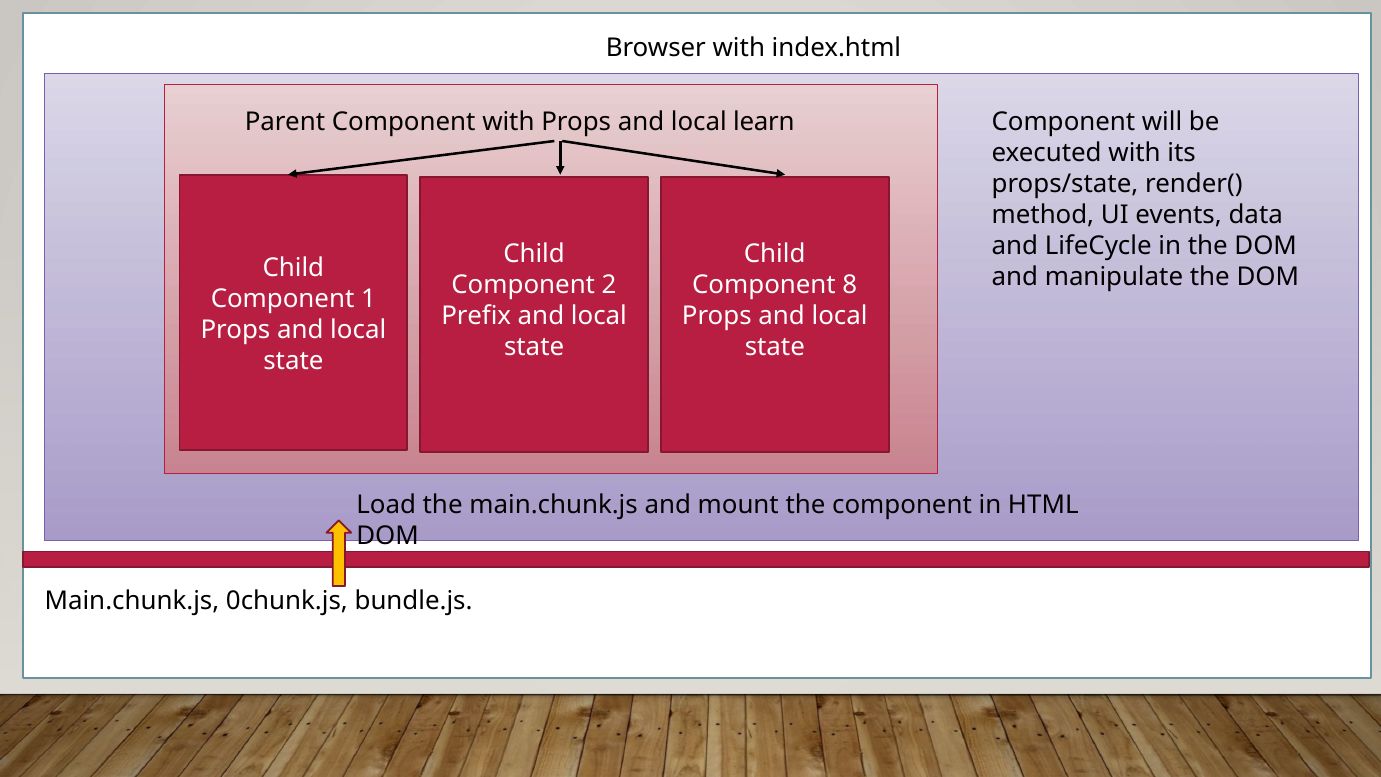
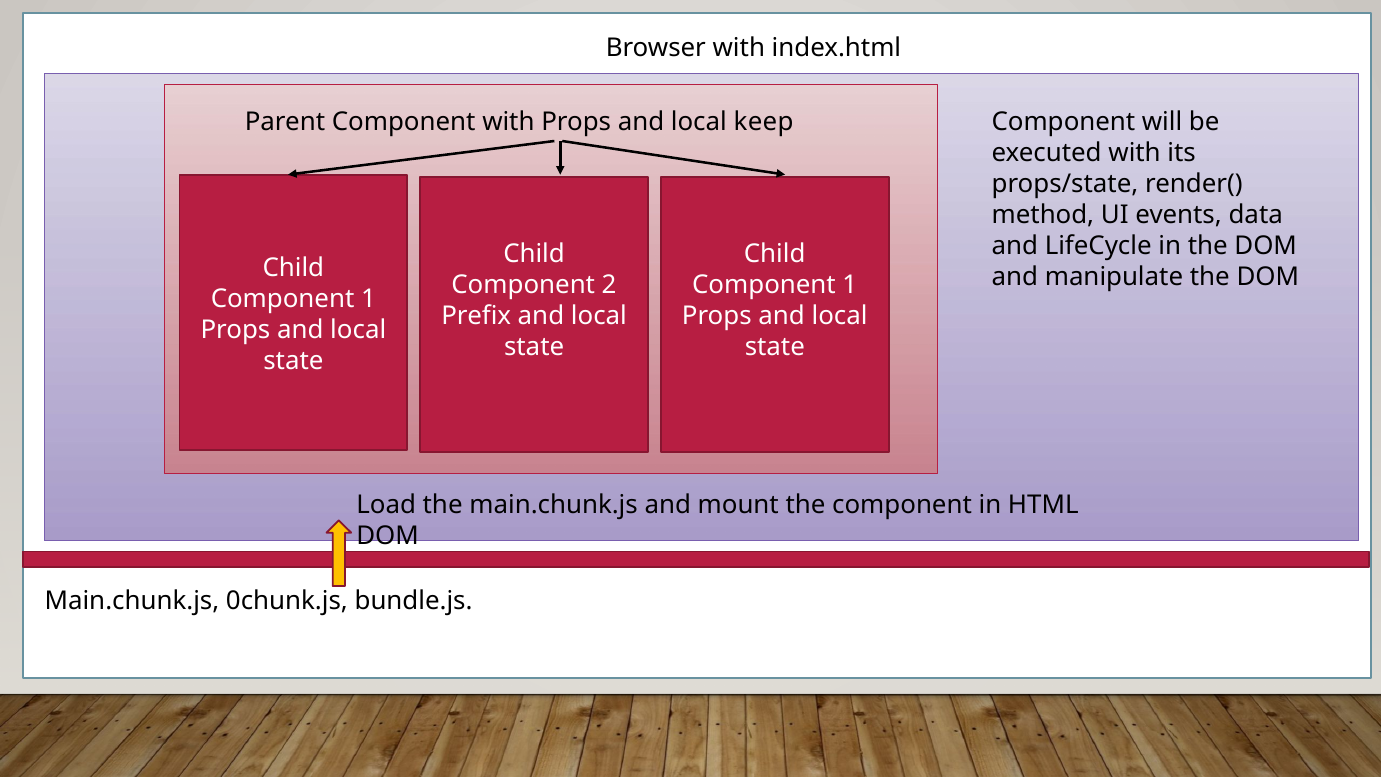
learn: learn -> keep (764, 122)
8: 8 -> 1 (850, 285)
